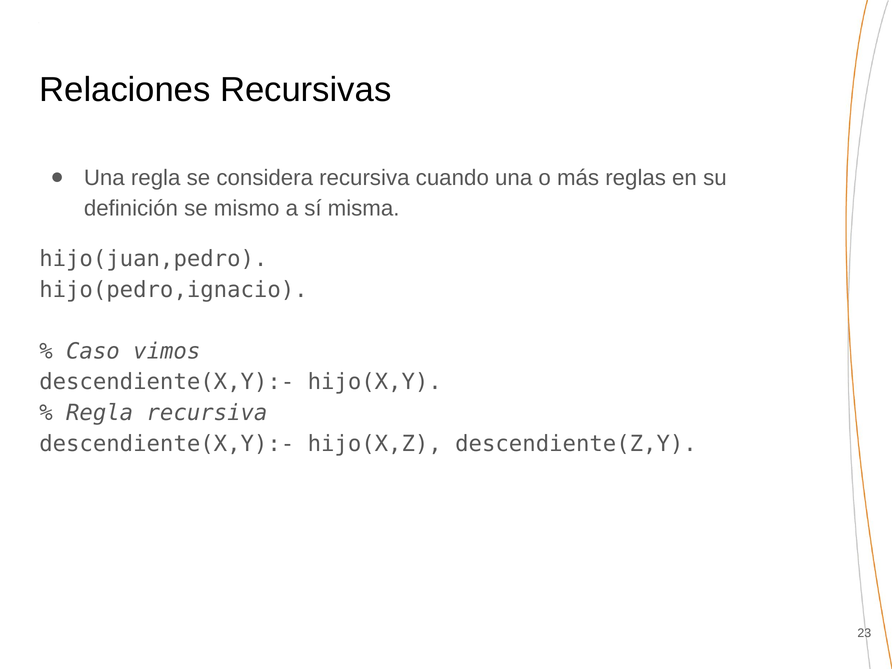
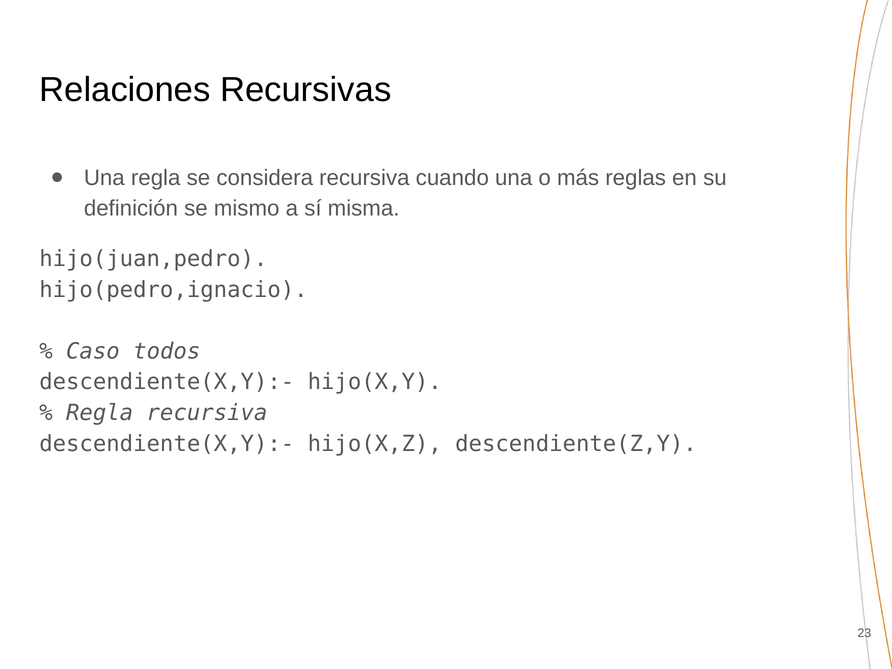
vimos: vimos -> todos (167, 351)
